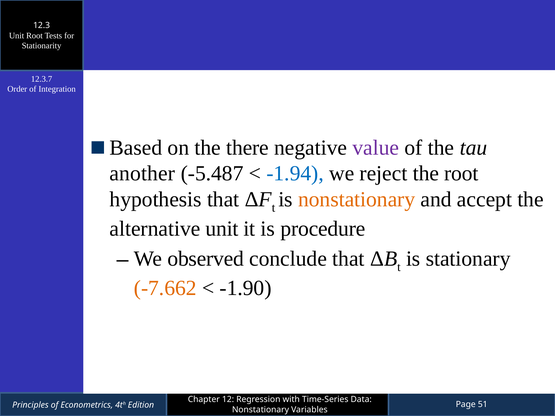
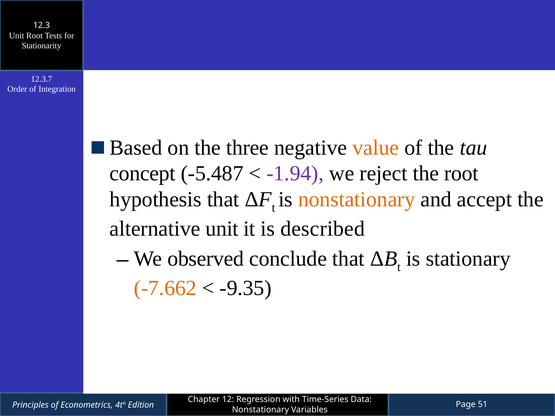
there: there -> three (248, 148)
value colour: purple -> orange (376, 148)
another: another -> concept (143, 174)
-1.94 colour: blue -> purple (295, 174)
procedure: procedure -> described (323, 229)
-1.90: -1.90 -> -9.35 (246, 288)
